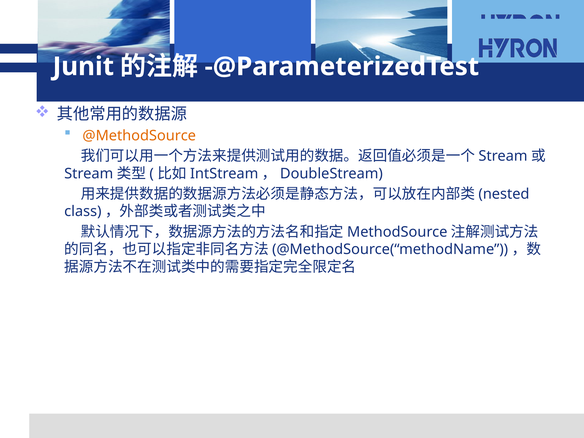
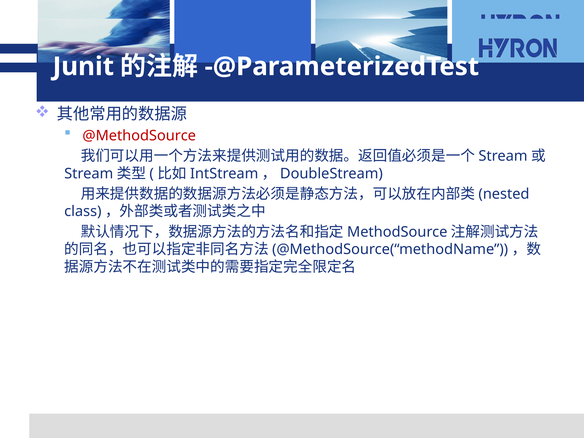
@MethodSource colour: orange -> red (139, 136)
